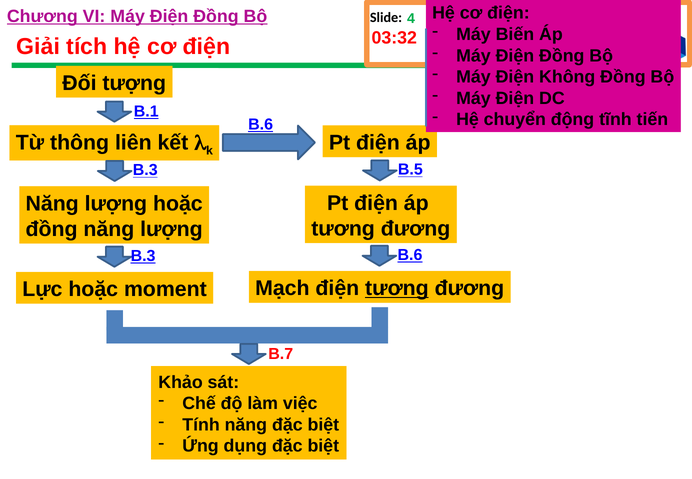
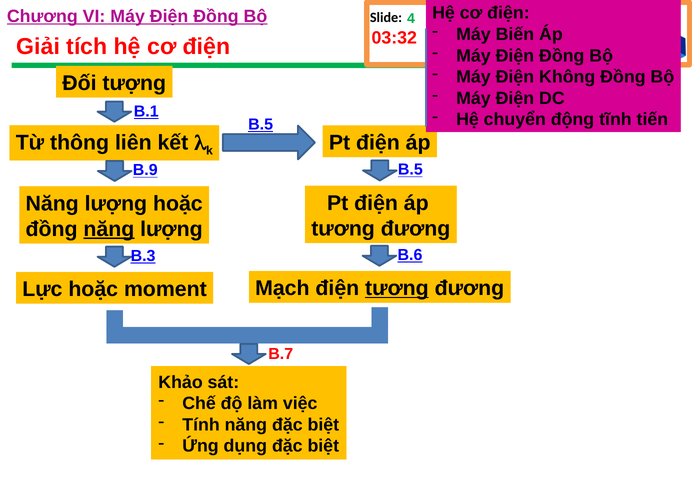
B.6: B.6 -> B.5 (261, 124)
B.3: B.3 -> B.9 (145, 170)
năng underline: none -> present (109, 229)
